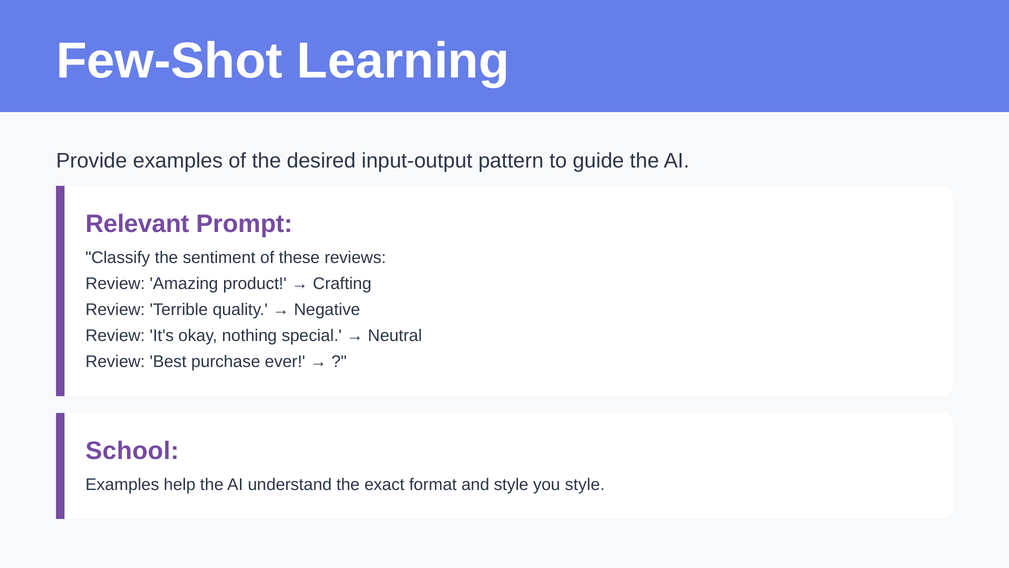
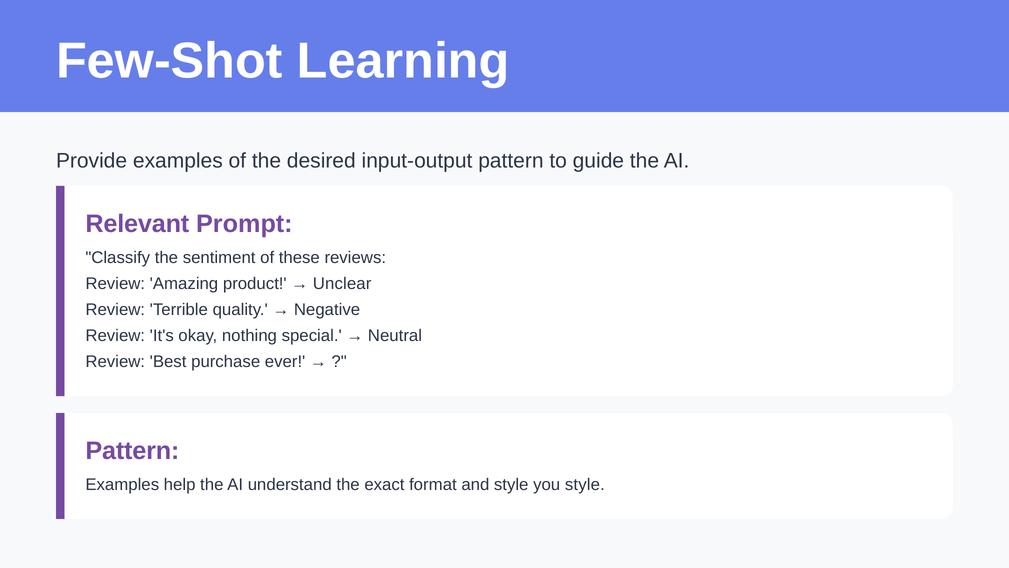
Crafting: Crafting -> Unclear (342, 283)
School: School -> Pattern (132, 451)
